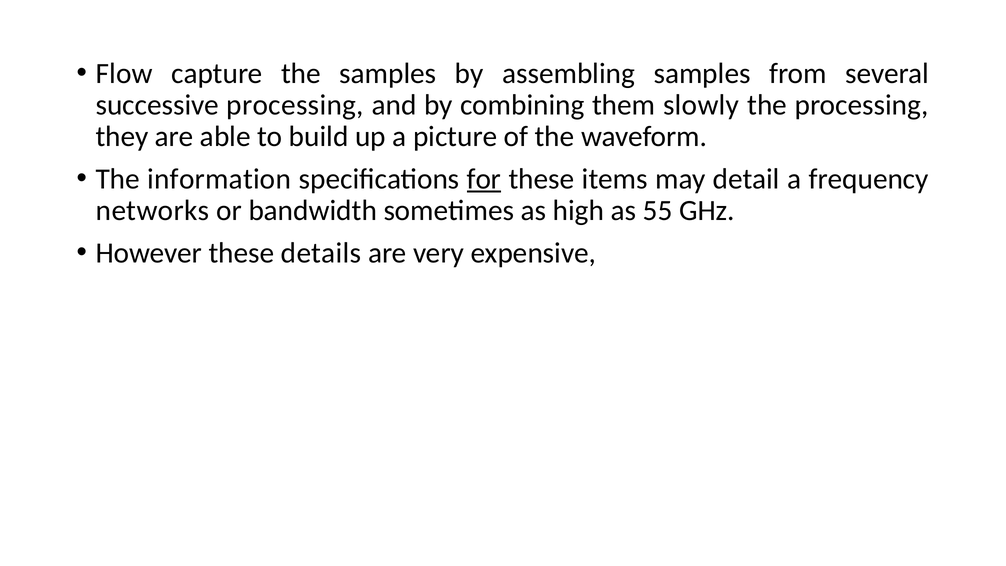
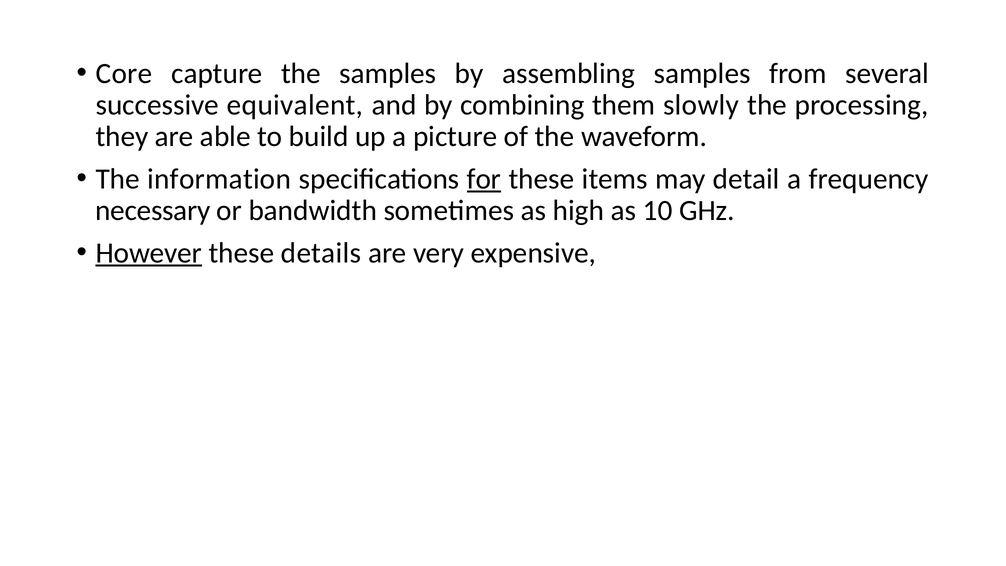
Flow: Flow -> Core (124, 73)
successive processing: processing -> equivalent (295, 105)
networks: networks -> necessary (153, 211)
55: 55 -> 10 (658, 211)
However underline: none -> present (149, 253)
